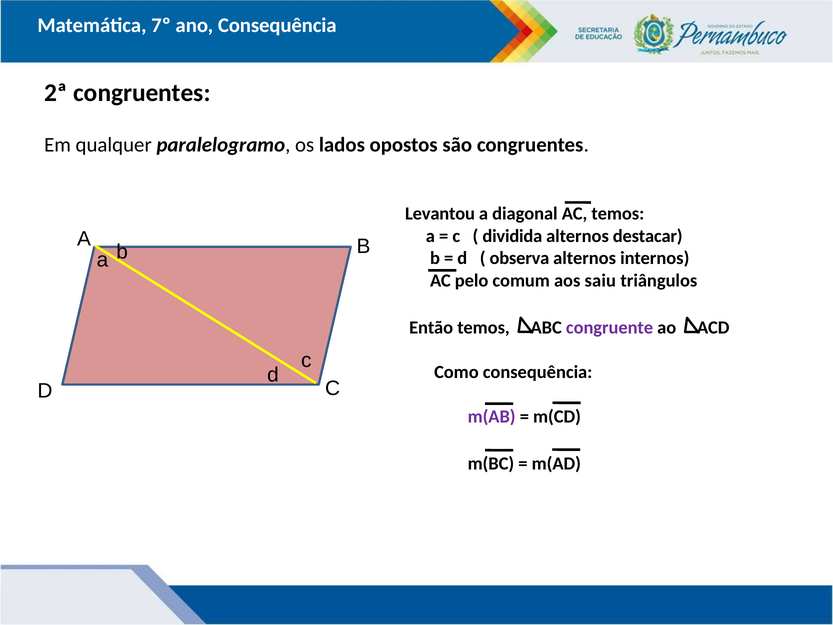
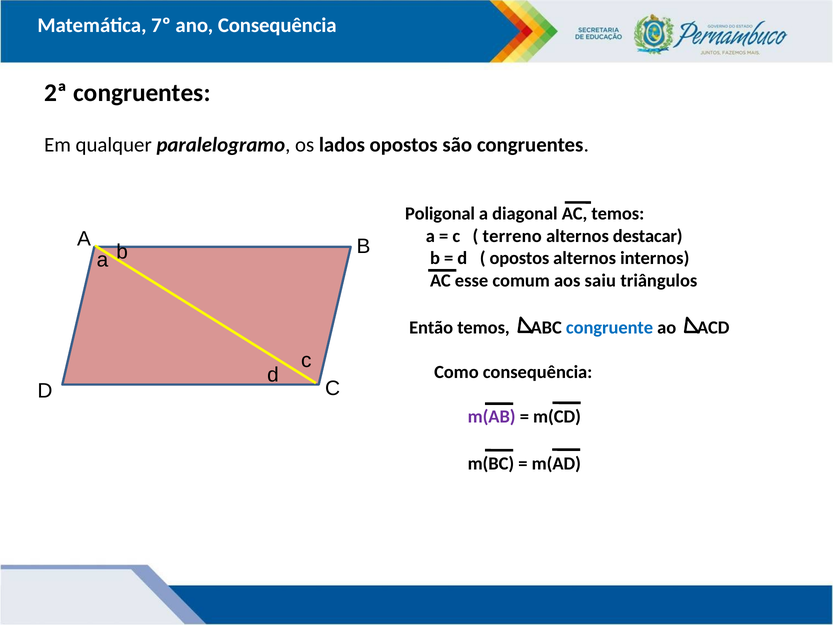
Levantou: Levantou -> Poligonal (440, 214)
dividida: dividida -> terreno (512, 236)
observa: observa -> opostos (519, 258)
pelo: pelo -> esse (472, 280)
congruente colour: purple -> blue (610, 328)
